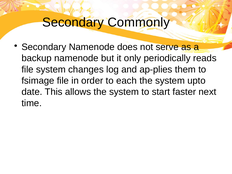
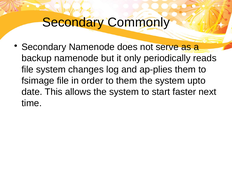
to each: each -> them (127, 81)
